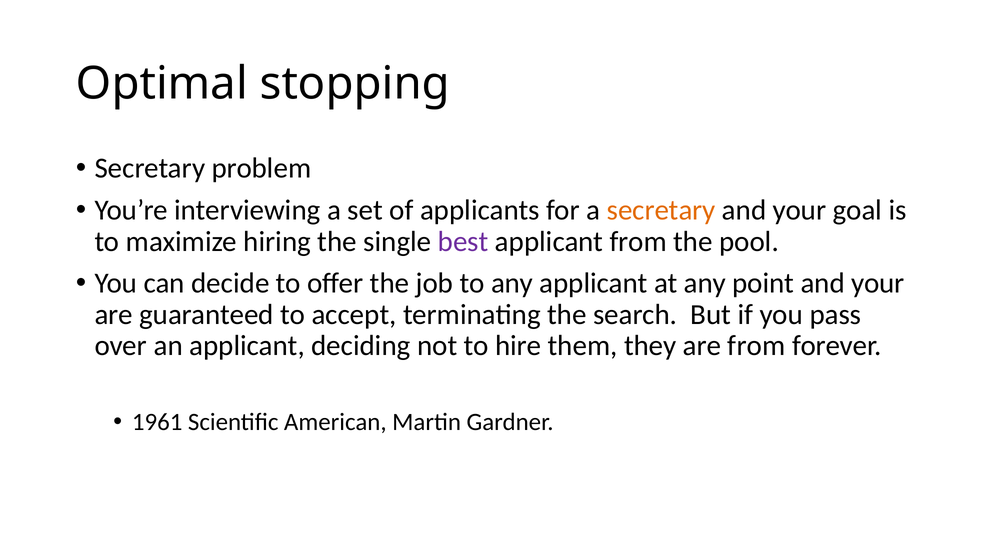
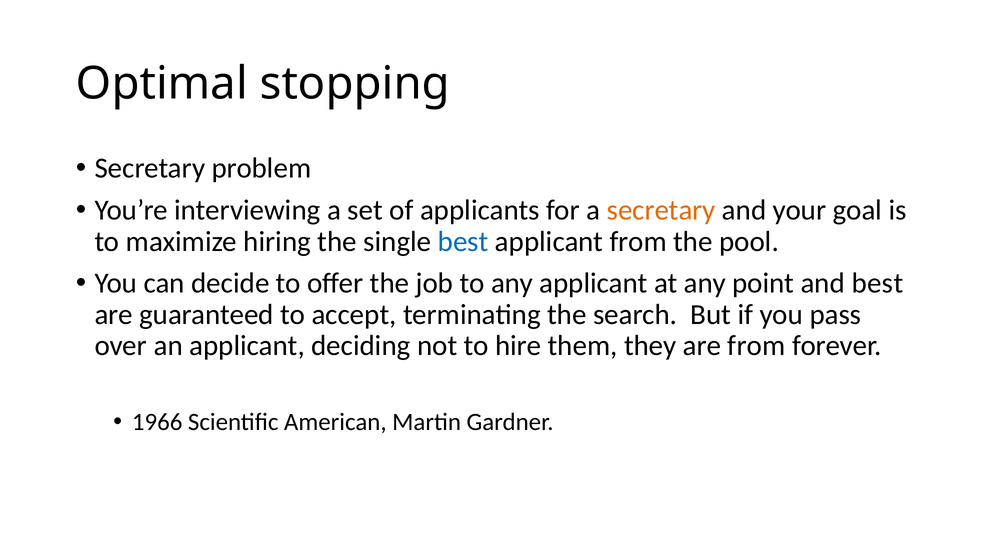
best colour: purple -> blue (463, 242)
point and your: your -> best (877, 283)
1961: 1961 -> 1966 (157, 422)
